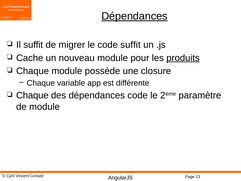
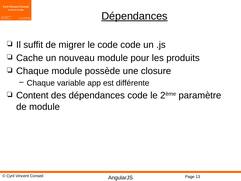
code suffit: suffit -> code (131, 45)
produits underline: present -> none (183, 58)
Chaque: Chaque -> Content (32, 95)
